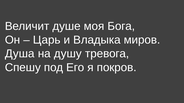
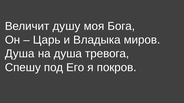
душе: душе -> душу (66, 26)
на душу: душу -> душа (68, 54)
